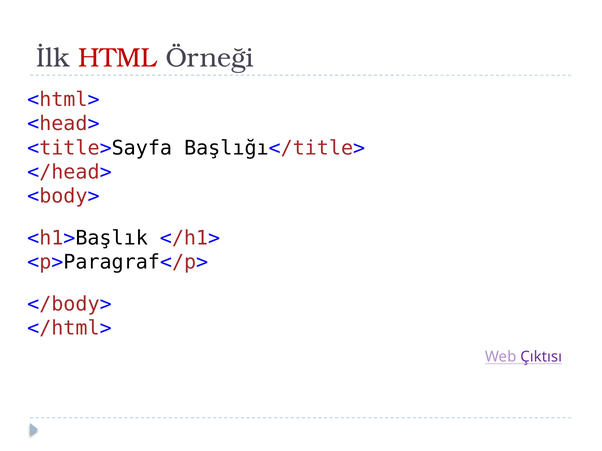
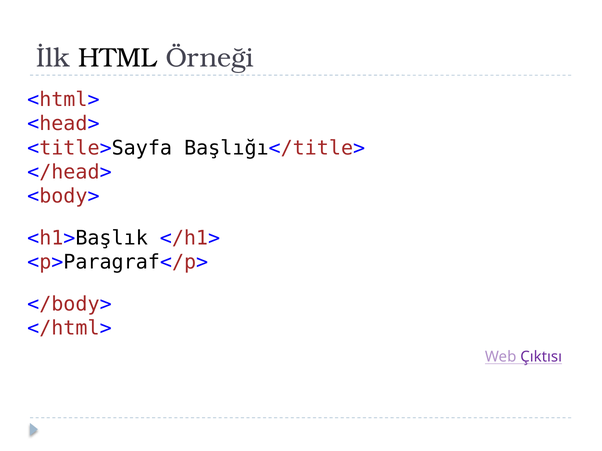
HTML colour: red -> black (118, 58)
